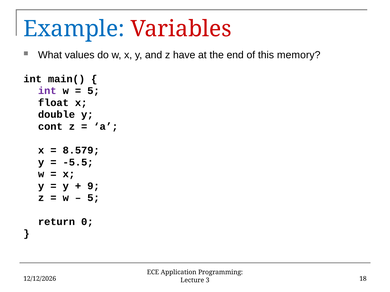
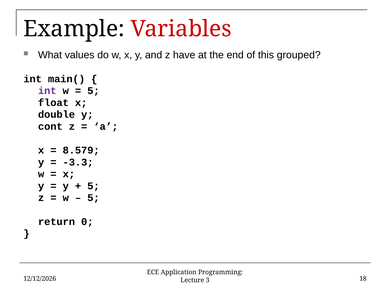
Example colour: blue -> black (74, 29)
memory: memory -> grouped (299, 55)
-5.5: -5.5 -> -3.3 (78, 162)
9: 9 -> 5 (93, 186)
